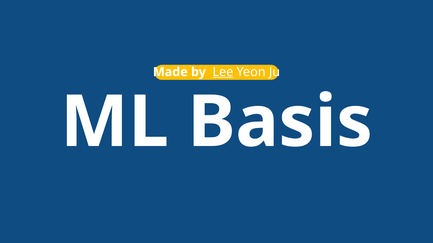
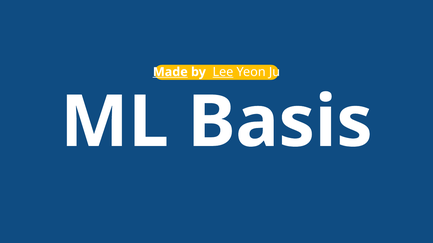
Made underline: none -> present (170, 72)
